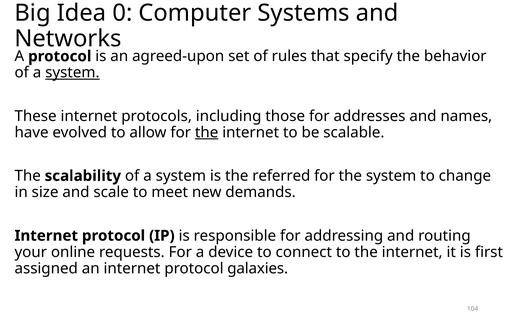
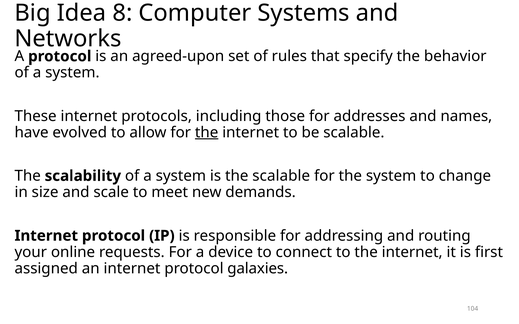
0: 0 -> 8 (122, 13)
system underline: present -> none (72, 73)
the referred: referred -> scalable (281, 176)
